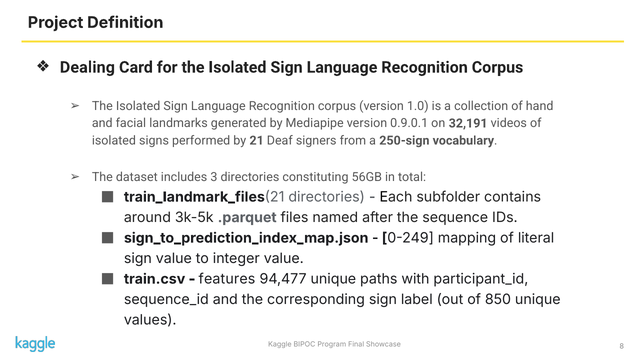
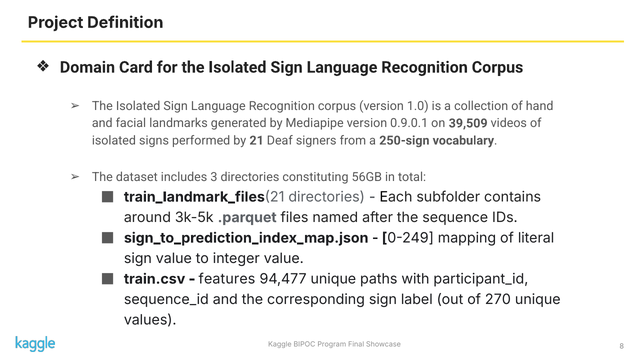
Dealing: Dealing -> Domain (87, 67)
32,191: 32,191 -> 39,509 (468, 123)
850: 850 -> 270 (498, 299)
